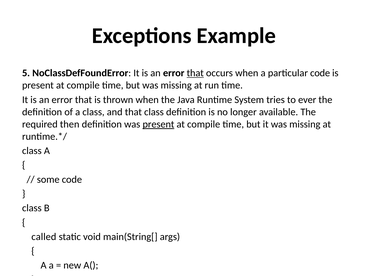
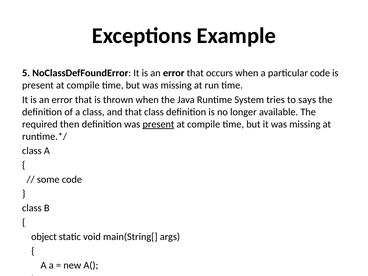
that underline: present -> none (195, 73)
ever: ever -> says (307, 100)
called: called -> object (44, 237)
